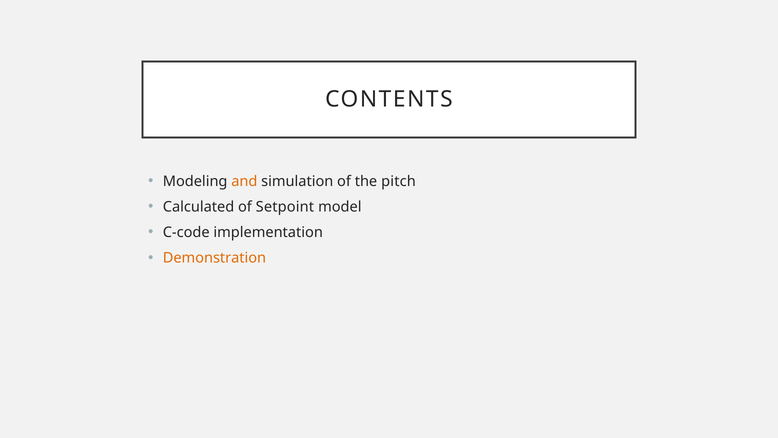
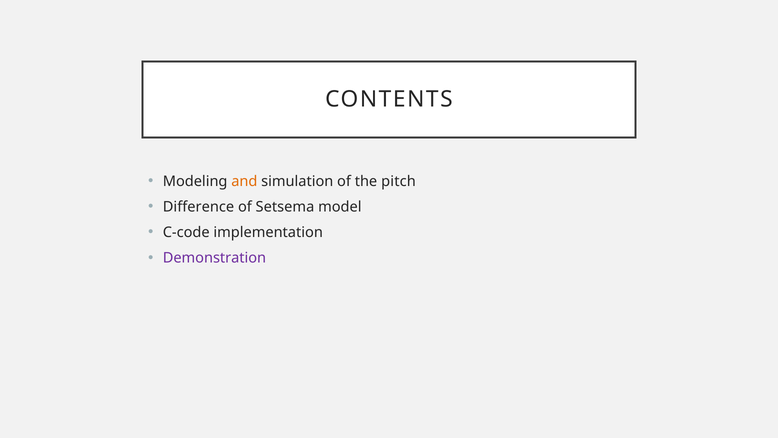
Calculated: Calculated -> Difference (199, 207)
Setpoint: Setpoint -> Setsema (285, 207)
Demonstration colour: orange -> purple (214, 258)
